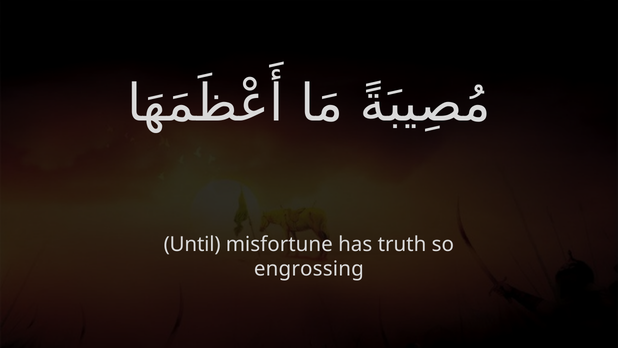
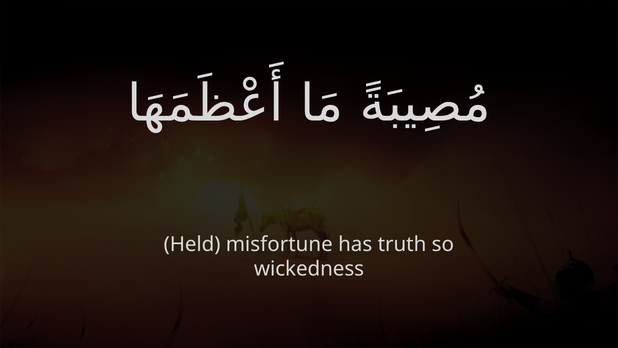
Until: Until -> Held (192, 244)
engrossing: engrossing -> wickedness (309, 269)
